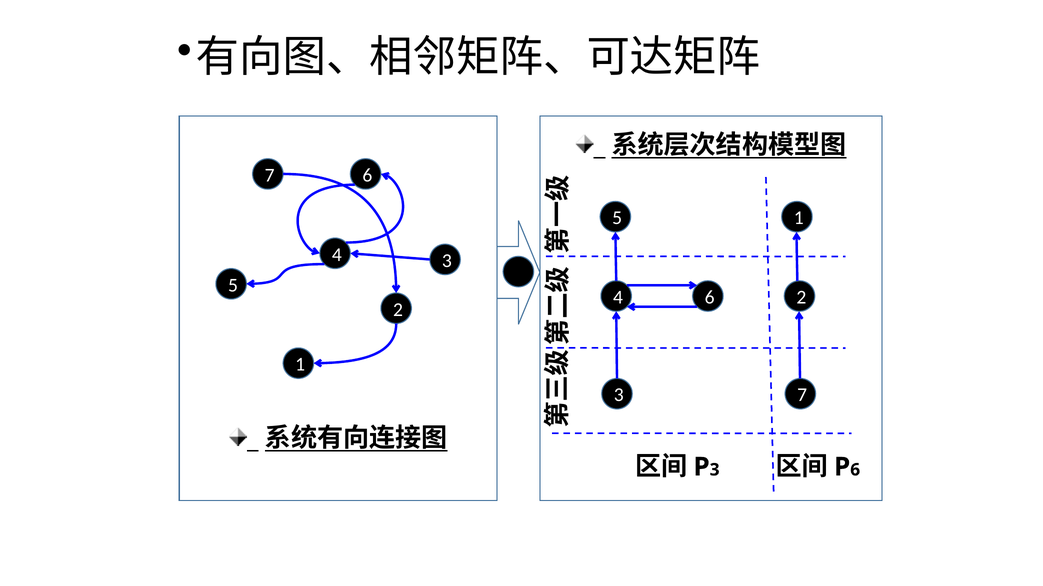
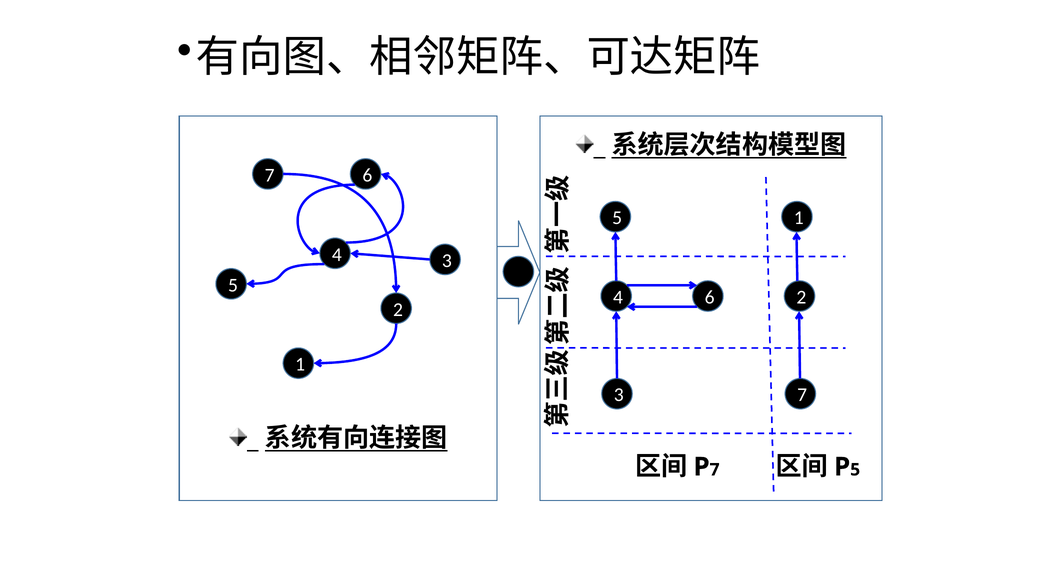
3: 3 -> 7 (715, 470)
6: 6 -> 5 (855, 470)
